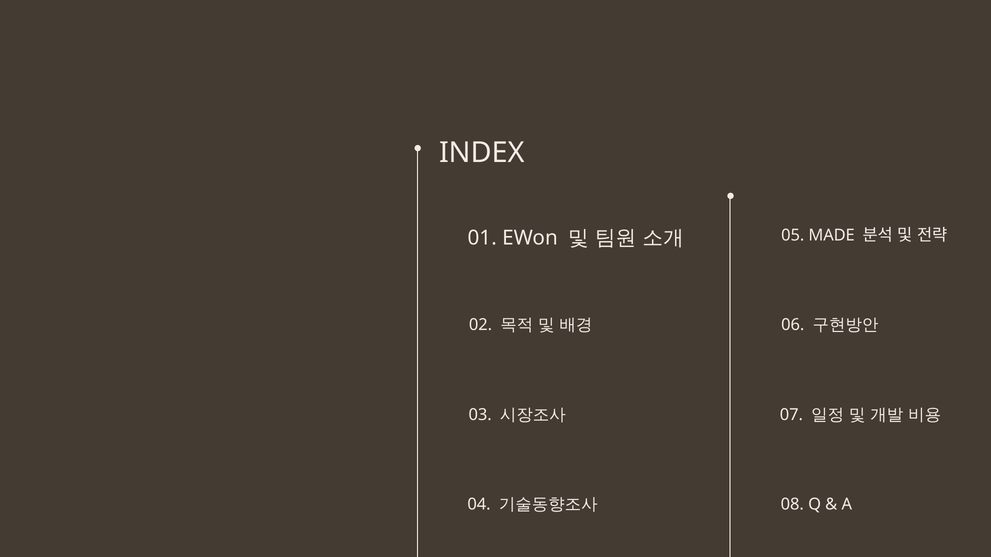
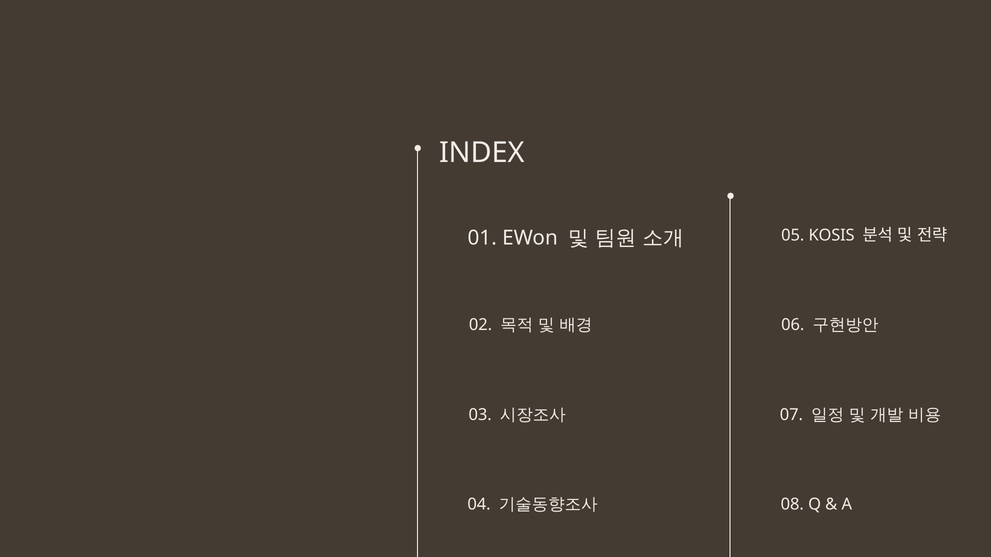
MADE: MADE -> KOSIS (832, 236)
